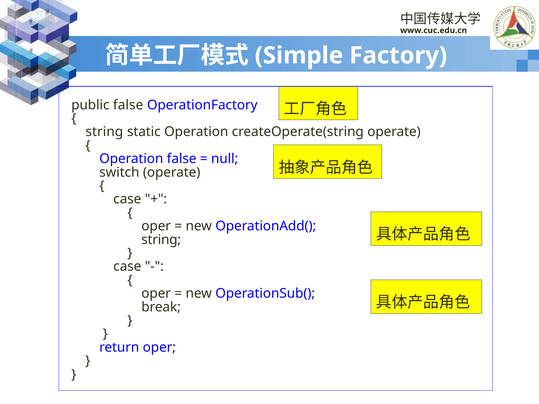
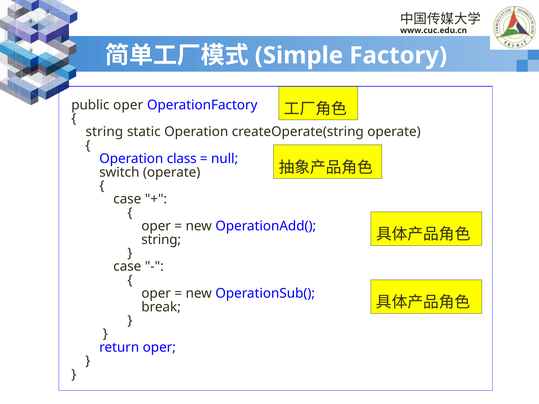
public false: false -> oper (128, 105)
Operation false: false -> class (182, 159)
